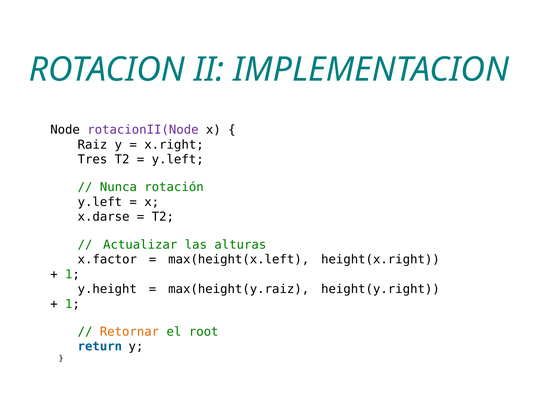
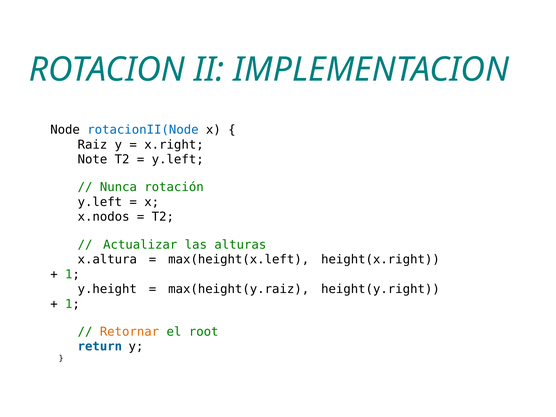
rotacionII(Node colour: purple -> blue (143, 130)
Tres: Tres -> Note (92, 159)
x.darse: x.darse -> x.nodos (104, 217)
x.factor: x.factor -> x.altura (107, 259)
